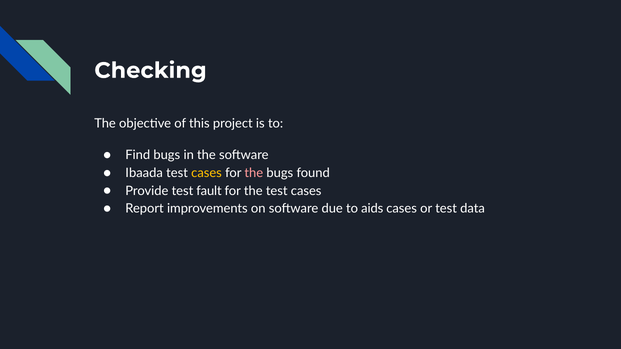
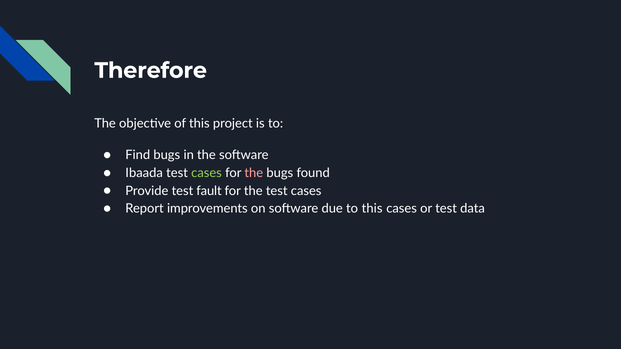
Checking: Checking -> Therefore (151, 71)
cases colour: yellow -> light green (207, 173)
to aids: aids -> this (372, 209)
